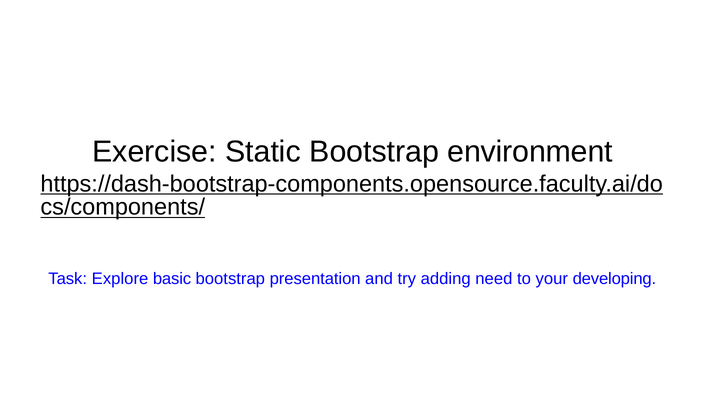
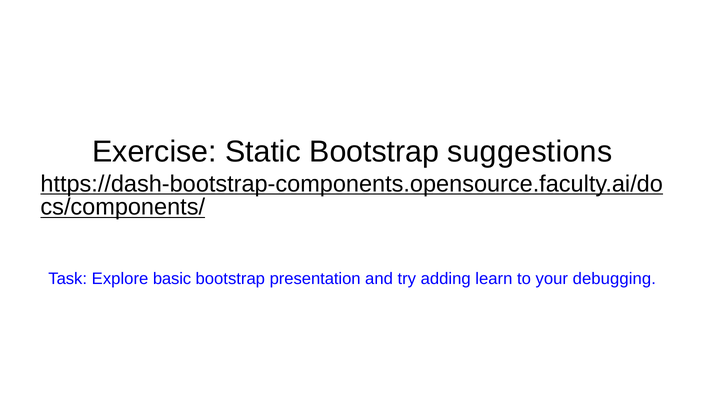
environment: environment -> suggestions (530, 152)
need: need -> learn (494, 279)
developing: developing -> debugging (614, 279)
